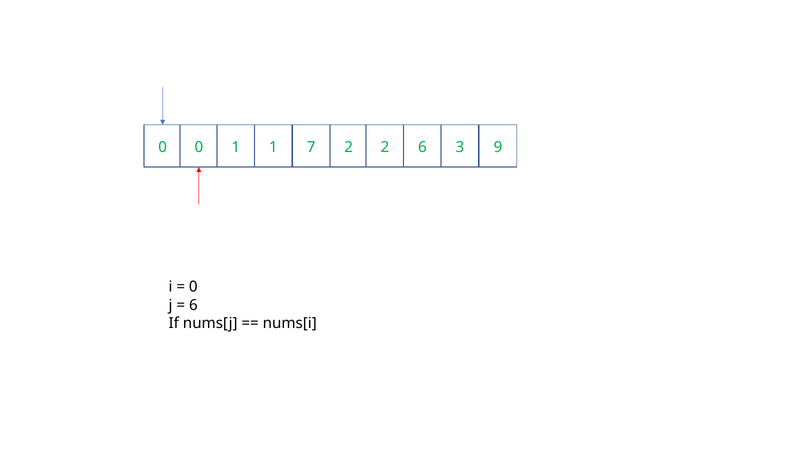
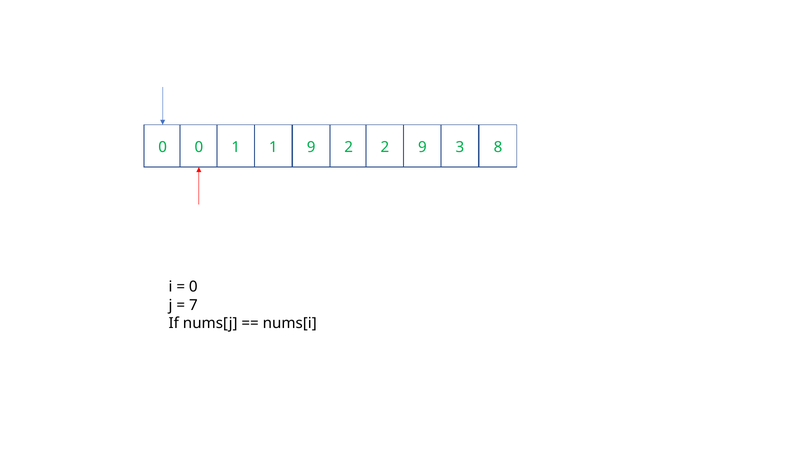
1 7: 7 -> 9 (311, 147)
2 6: 6 -> 9 (422, 147)
9: 9 -> 8 (498, 147)
6: 6 -> 7 (193, 305)
